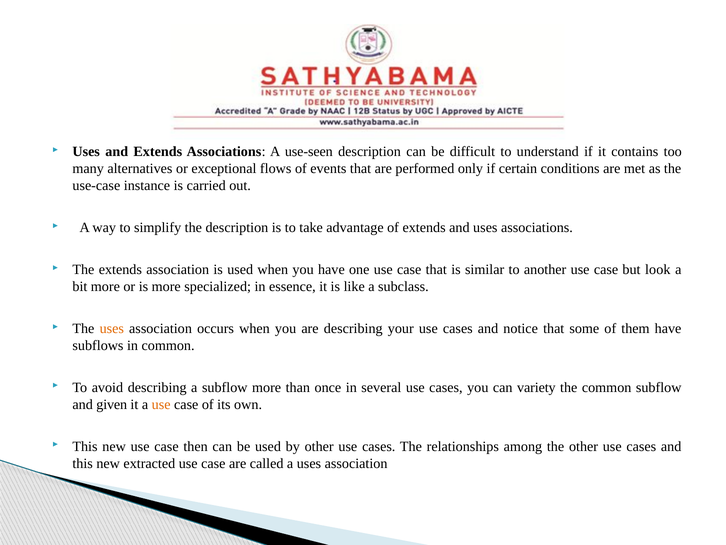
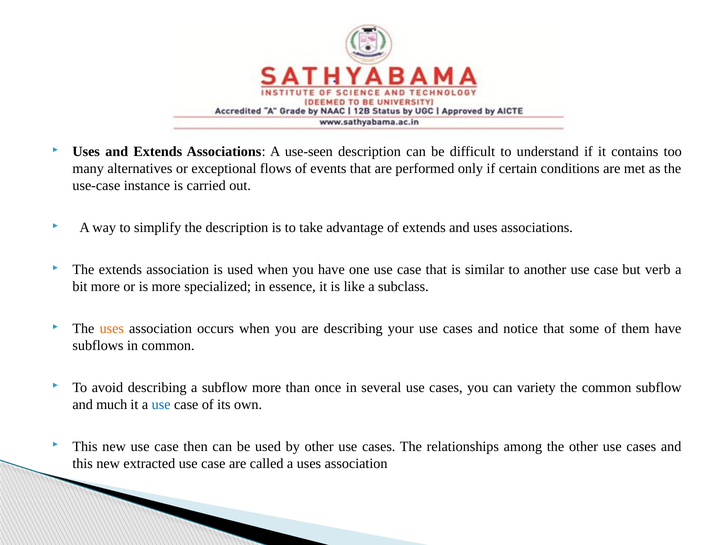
look: look -> verb (658, 269)
given: given -> much (112, 404)
use colour: orange -> blue (161, 404)
